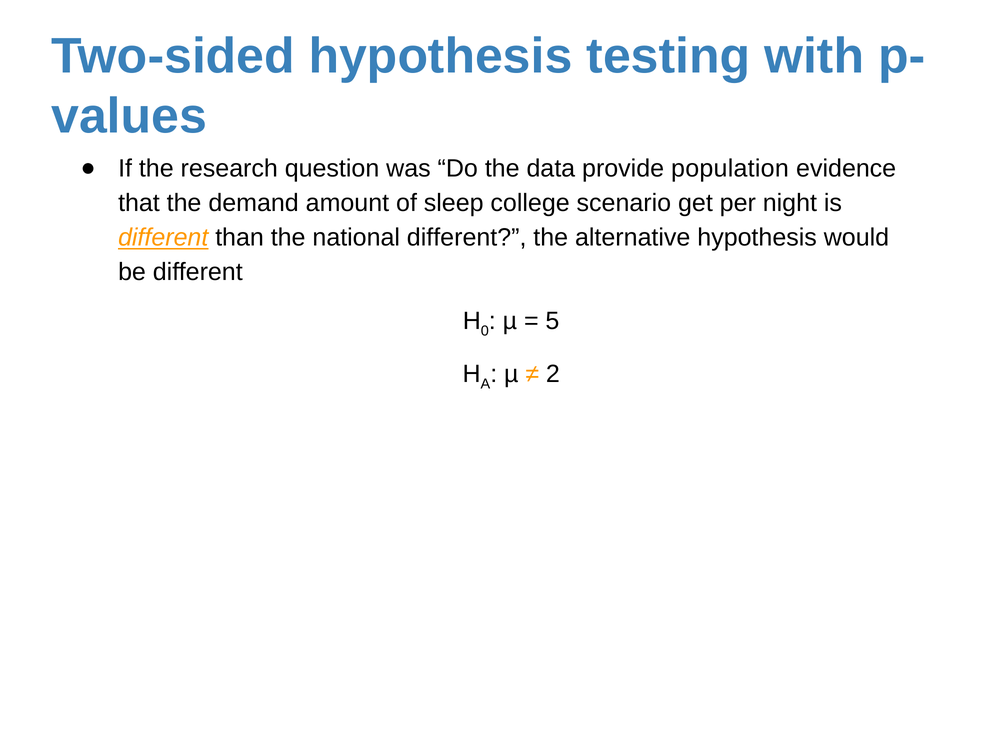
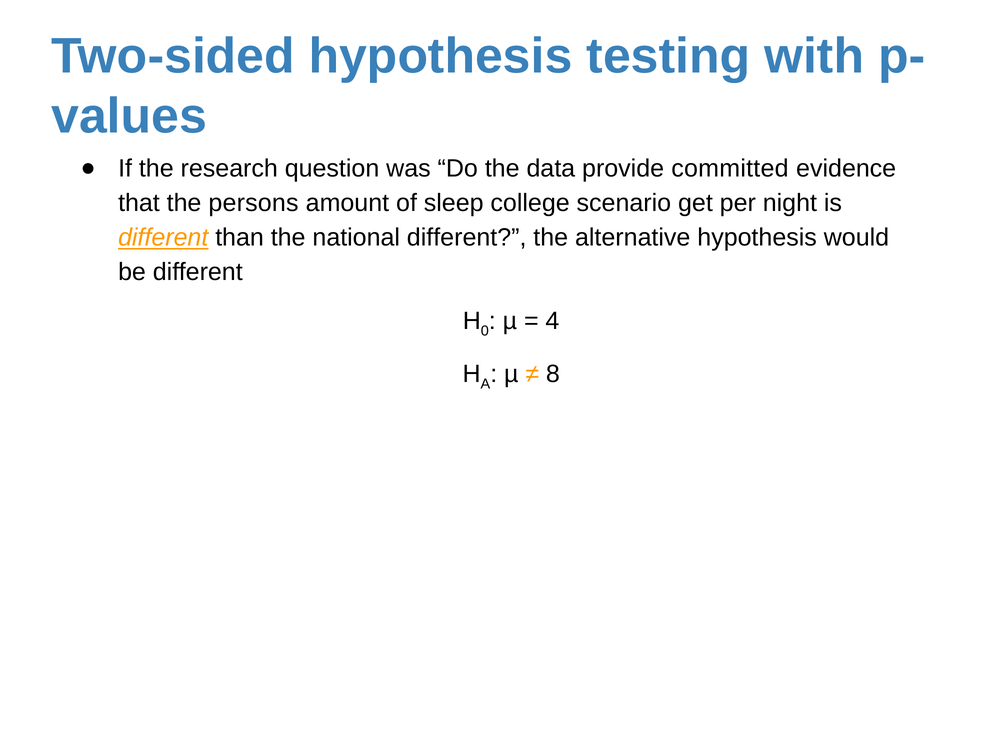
population: population -> committed (730, 169)
demand: demand -> persons (253, 203)
5: 5 -> 4 (552, 321)
2: 2 -> 8 (553, 375)
